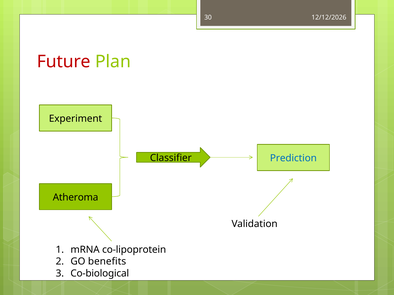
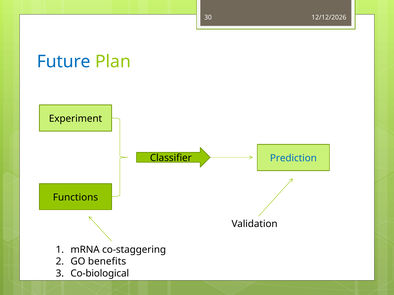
Future colour: red -> blue (64, 62)
Atheroma: Atheroma -> Functions (75, 198)
co-lipoprotein: co-lipoprotein -> co-staggering (134, 250)
